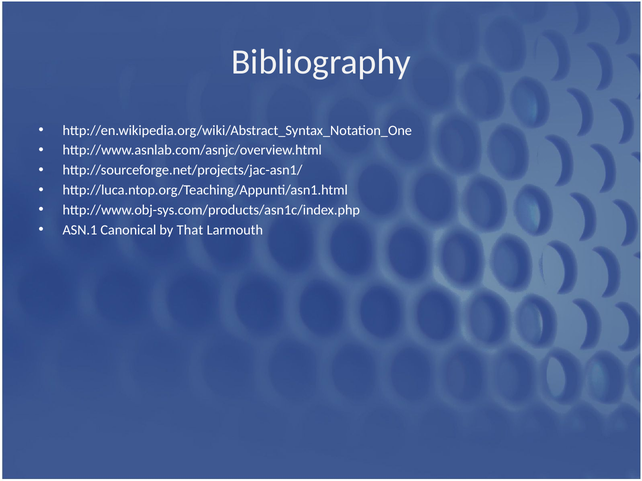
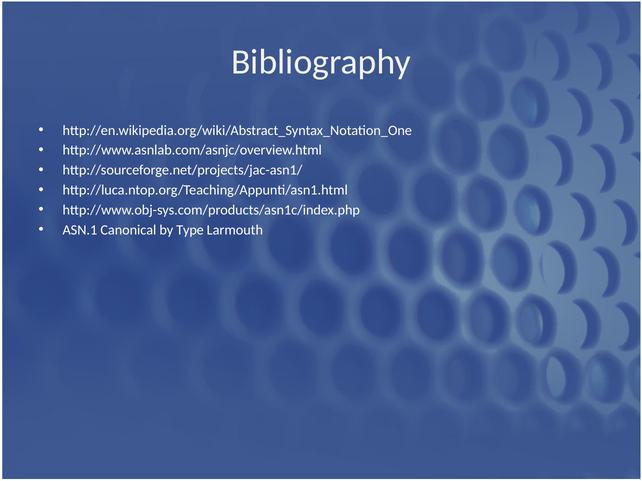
That: That -> Type (190, 230)
